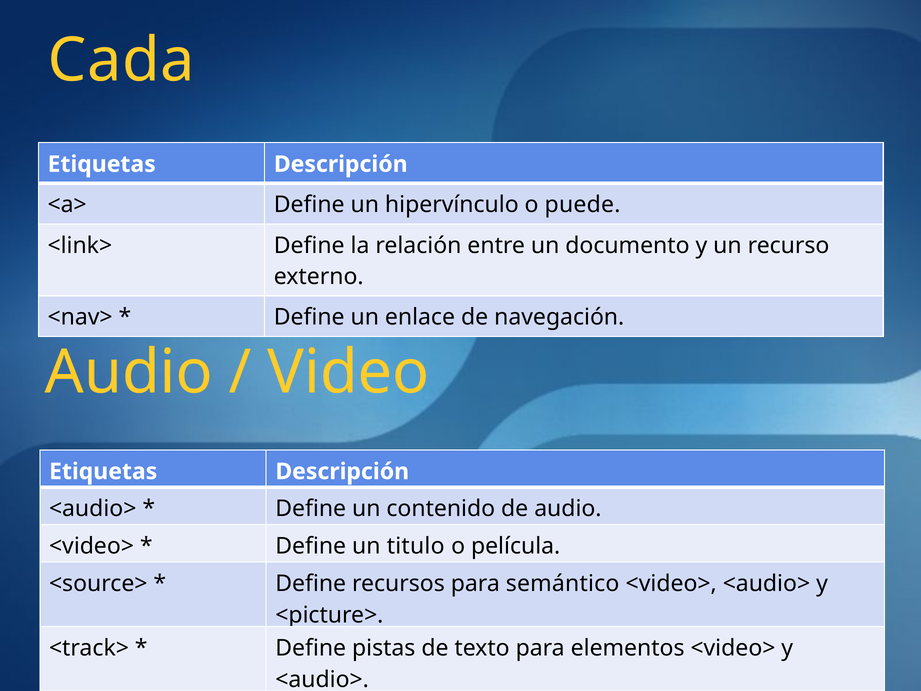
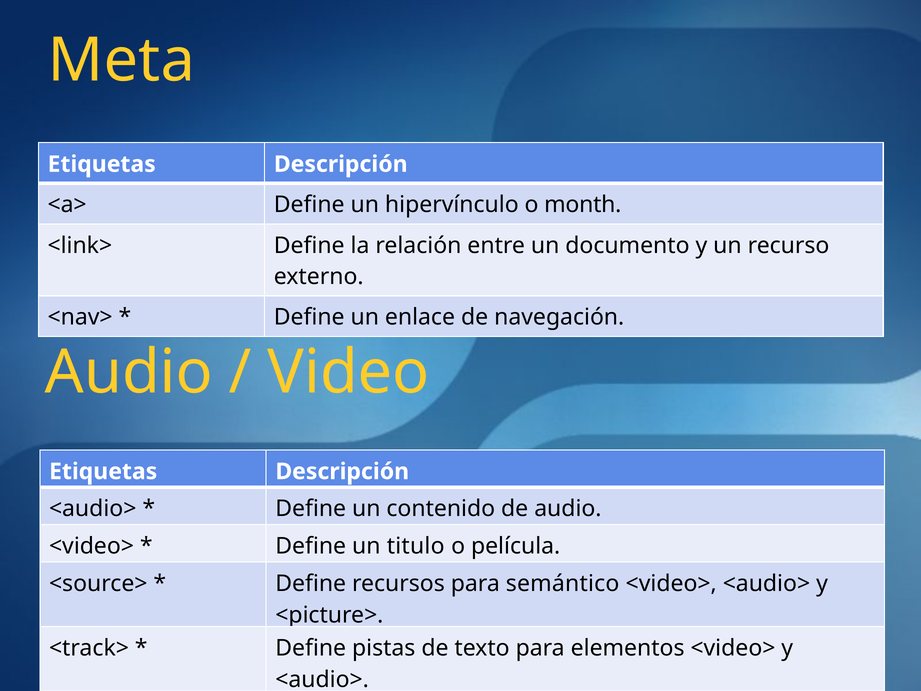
Cada: Cada -> Meta (121, 60)
puede: puede -> month (583, 205)
